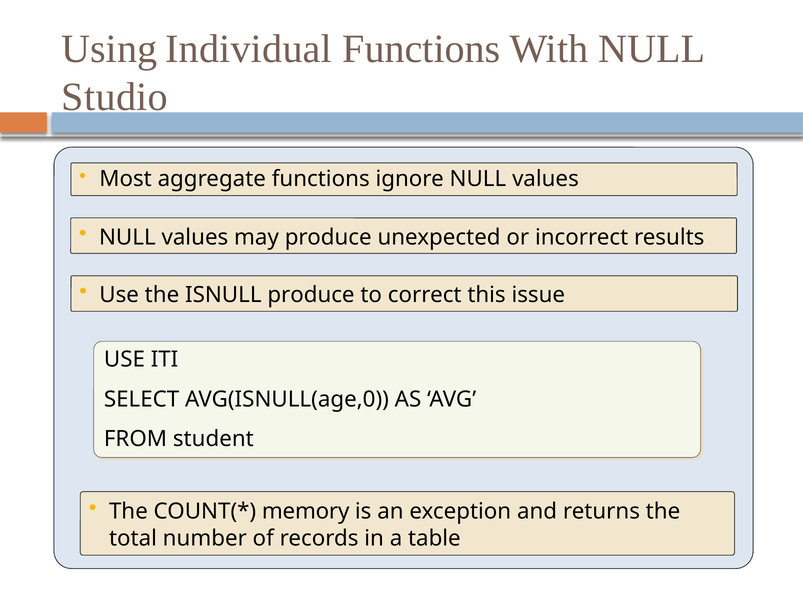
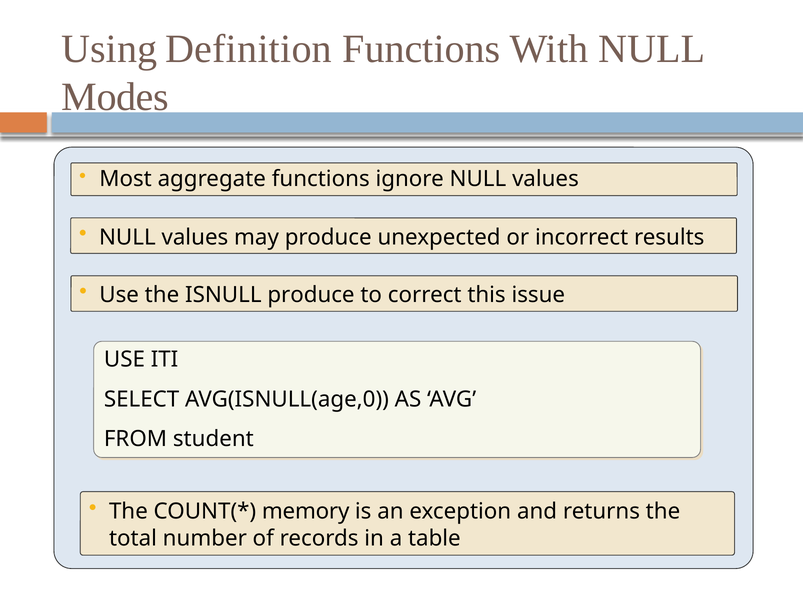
Individual: Individual -> Definition (249, 49)
Studio: Studio -> Modes (115, 97)
